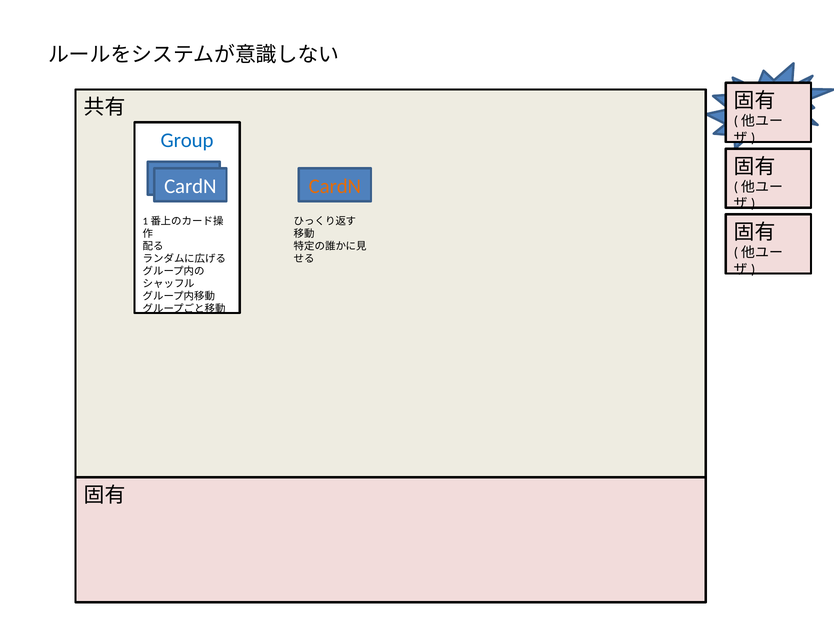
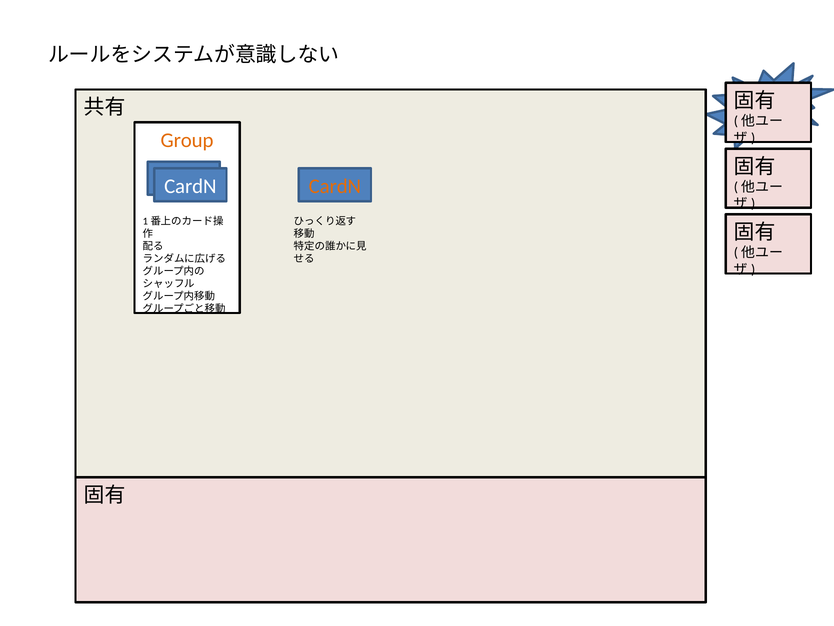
Group colour: blue -> orange (187, 140)
